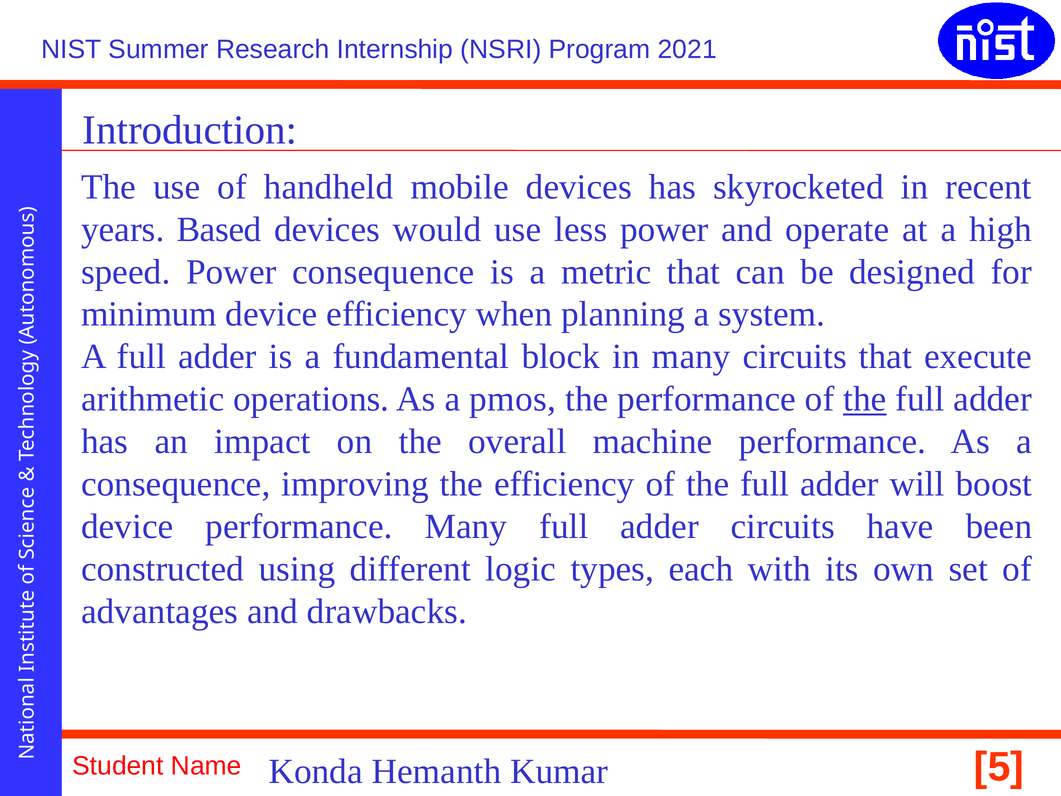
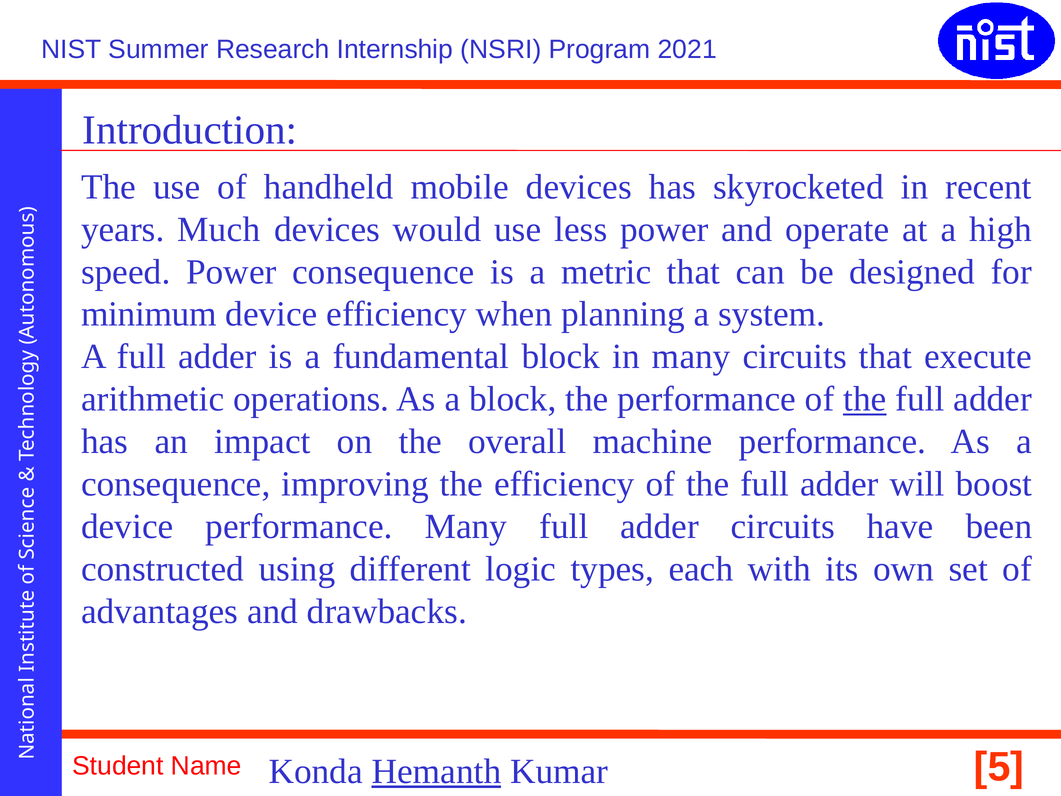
Based: Based -> Much (219, 229)
a pmos: pmos -> block (513, 399)
Hemanth underline: none -> present (436, 771)
